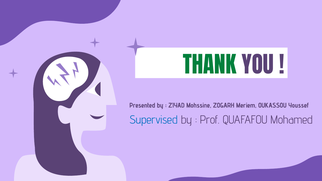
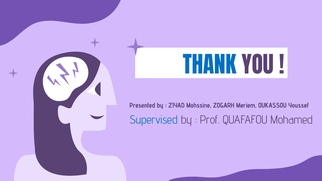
THANK colour: green -> blue (210, 66)
